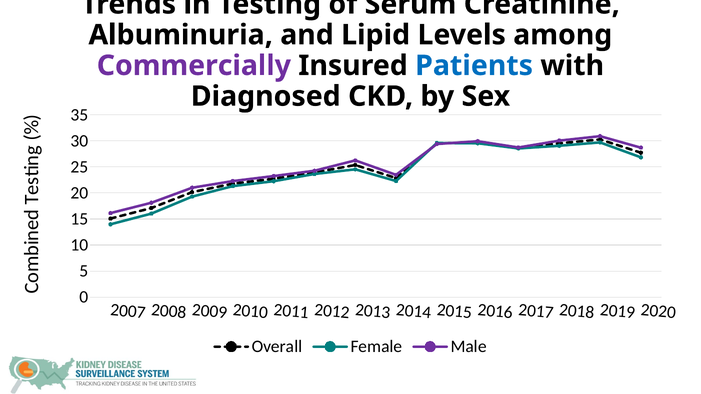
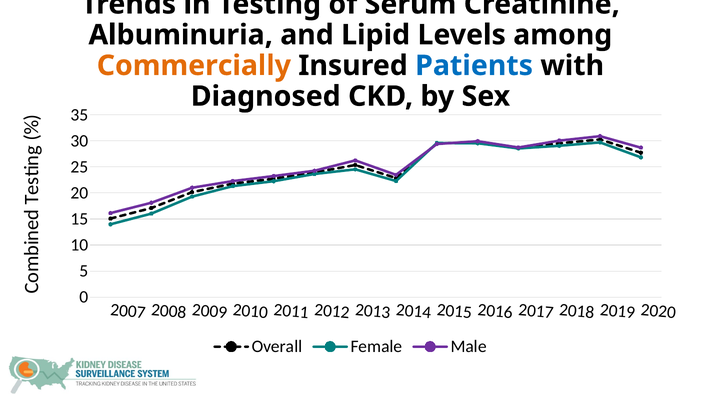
Commercially colour: purple -> orange (194, 66)
